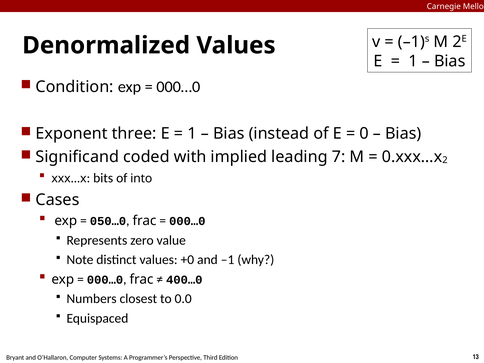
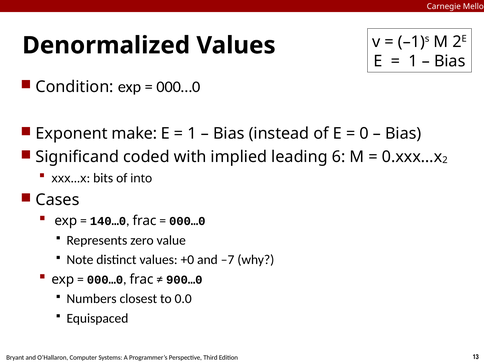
three: three -> make (134, 134)
7: 7 -> 6 (339, 157)
050…0: 050…0 -> 140…0 (108, 221)
–1: –1 -> –7 (228, 260)
400…0: 400…0 -> 900…0 (184, 280)
